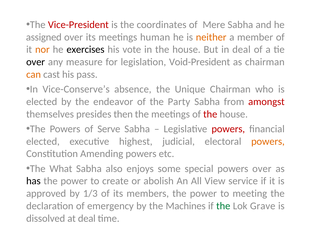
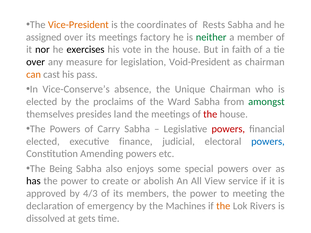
Vice-President colour: red -> orange (78, 25)
Mere: Mere -> Rests (214, 25)
human: human -> factory (155, 37)
neither colour: orange -> green (211, 37)
nor colour: orange -> black (42, 50)
in deal: deal -> faith (242, 50)
endeavor: endeavor -> proclaims (113, 102)
Party: Party -> Ward (179, 102)
amongst colour: red -> green (266, 102)
then: then -> land (123, 114)
Serve: Serve -> Carry (109, 129)
highest: highest -> finance (136, 142)
powers colour: orange -> blue (268, 142)
What: What -> Being (61, 169)
1/3: 1/3 -> 4/3 (90, 194)
the colour: green -> orange (223, 206)
Grave: Grave -> Rivers (263, 206)
at deal: deal -> gets (87, 219)
